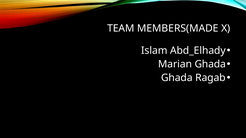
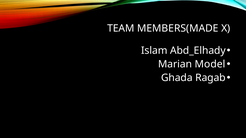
Marian Ghada: Ghada -> Model (210, 64)
